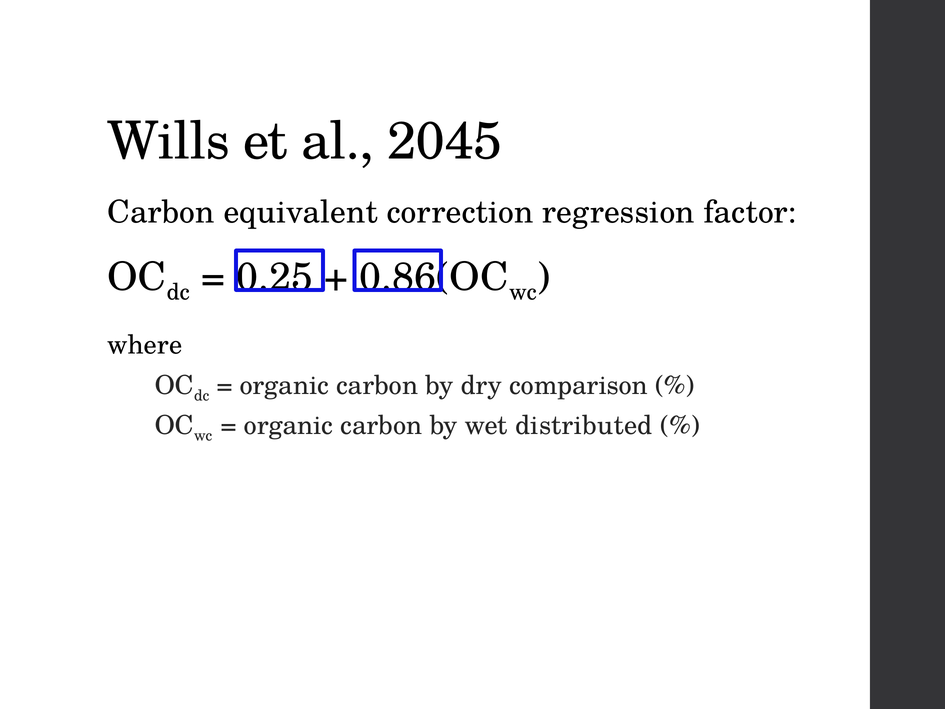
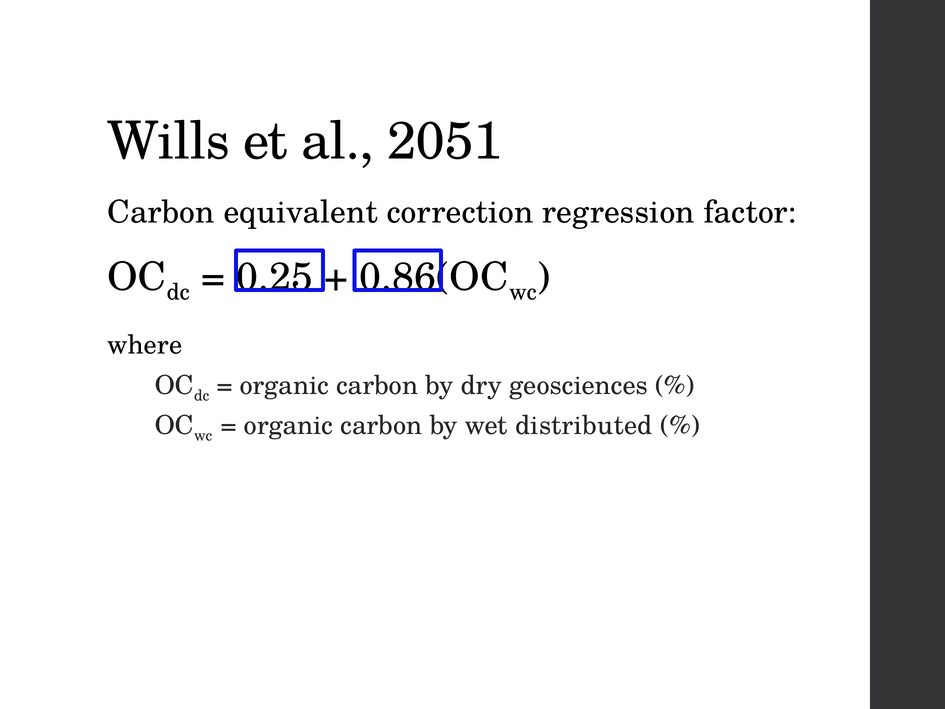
2045: 2045 -> 2051 (445, 141)
comparison: comparison -> geosciences (579, 385)
